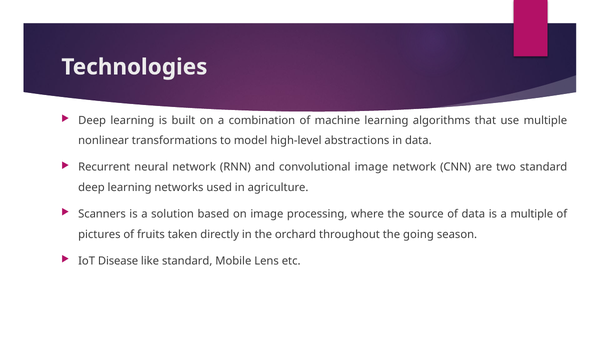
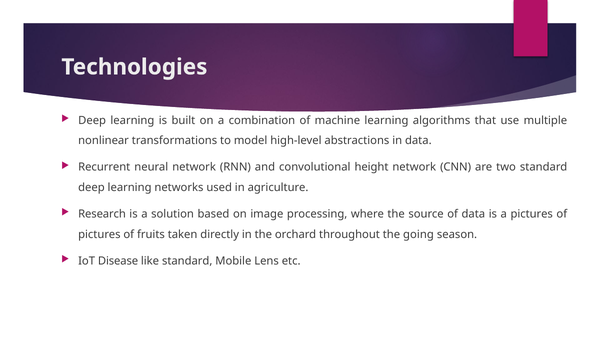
convolutional image: image -> height (371, 167)
Scanners: Scanners -> Research (102, 214)
a multiple: multiple -> pictures (532, 214)
